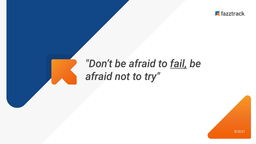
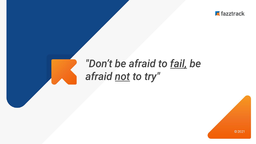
not underline: none -> present (122, 77)
